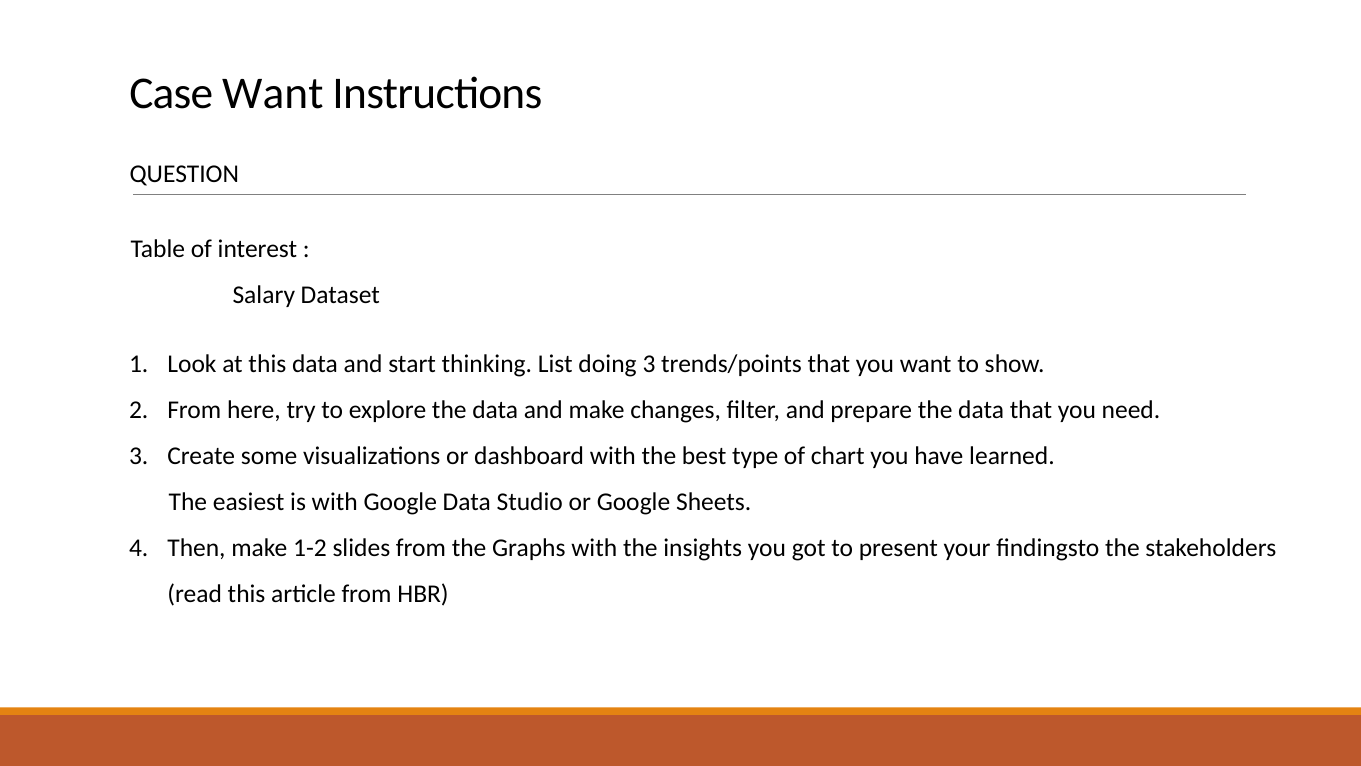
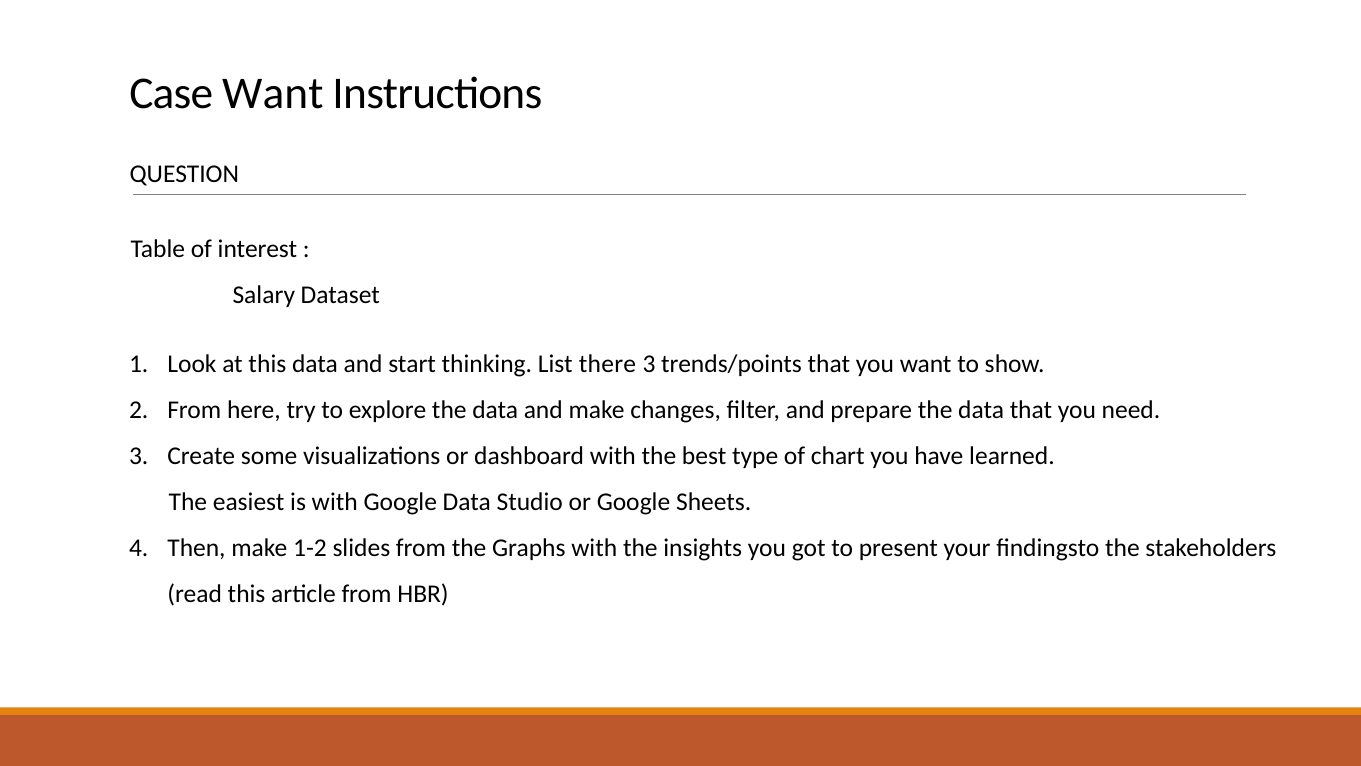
doing: doing -> there (607, 364)
